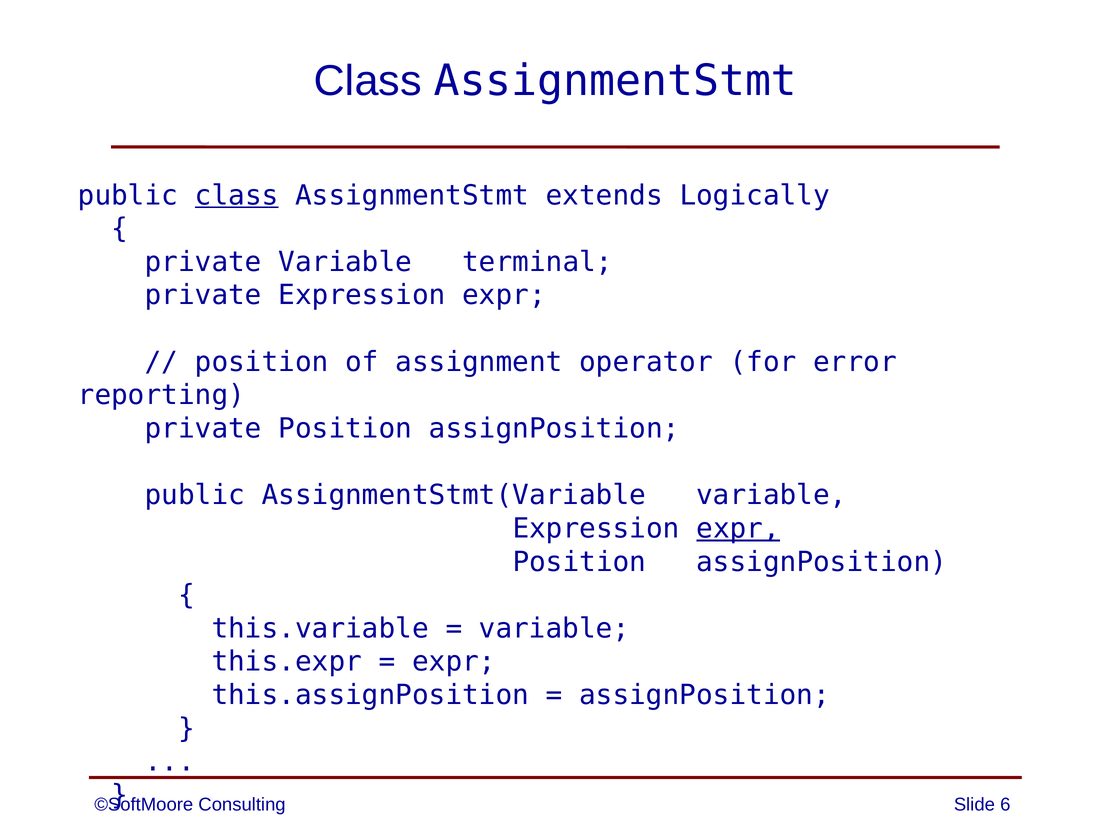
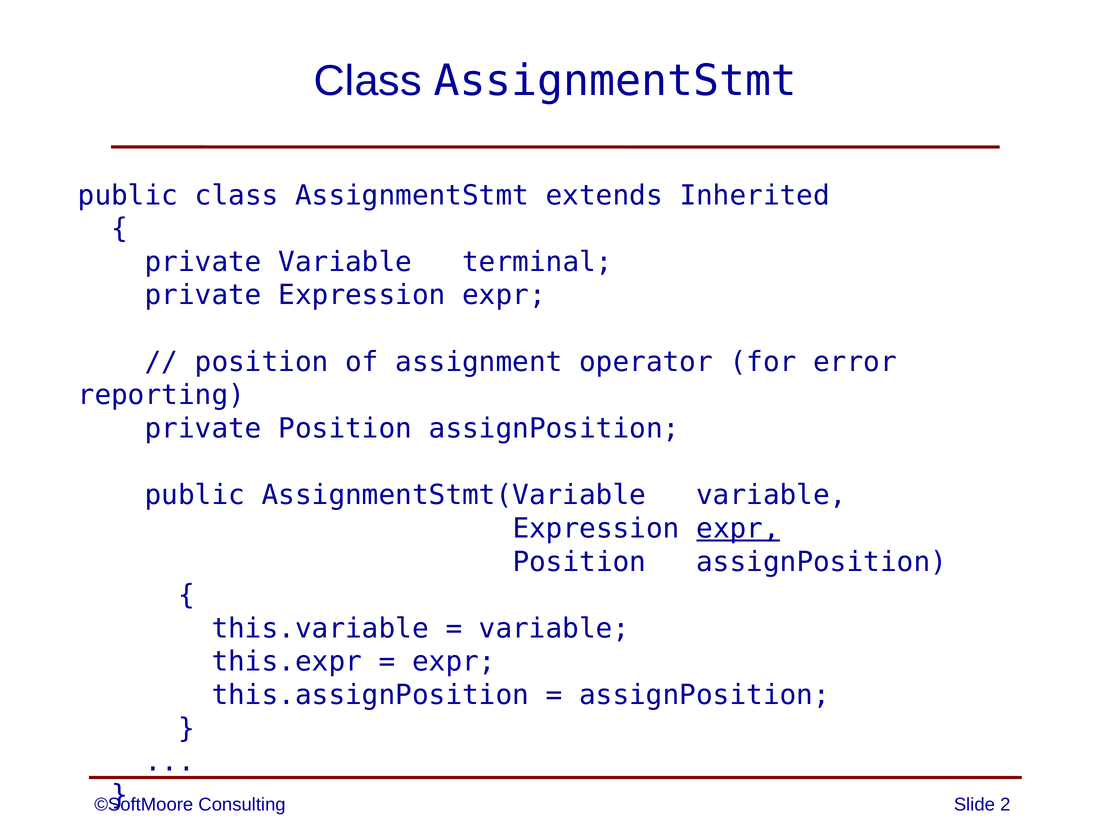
class underline: present -> none (237, 195)
Logically: Logically -> Inherited (755, 195)
6: 6 -> 2 (1005, 805)
